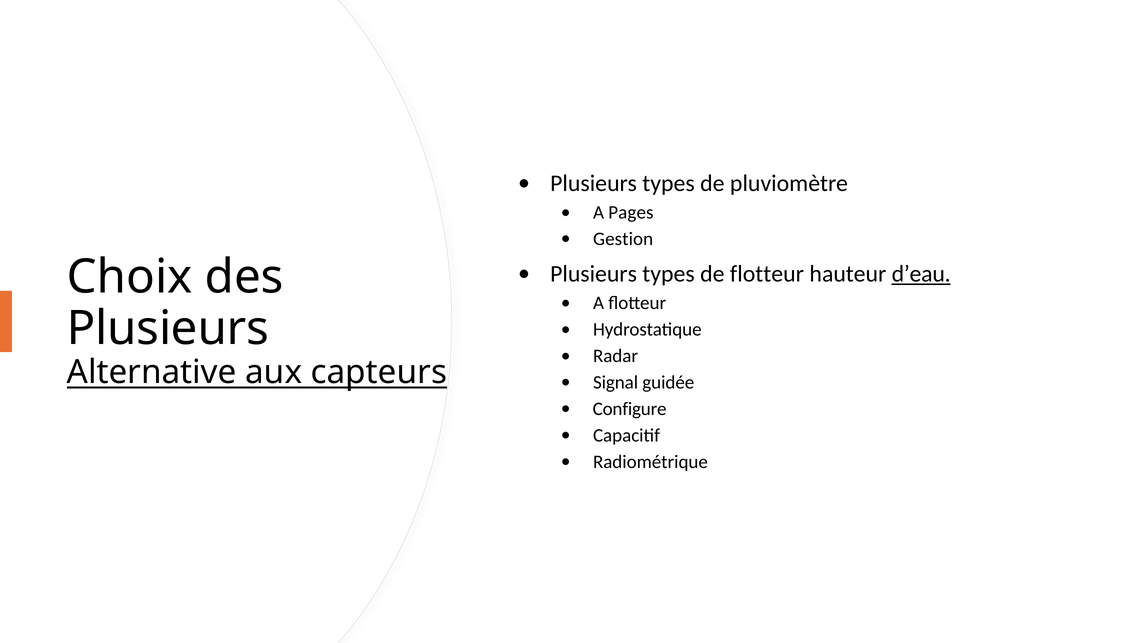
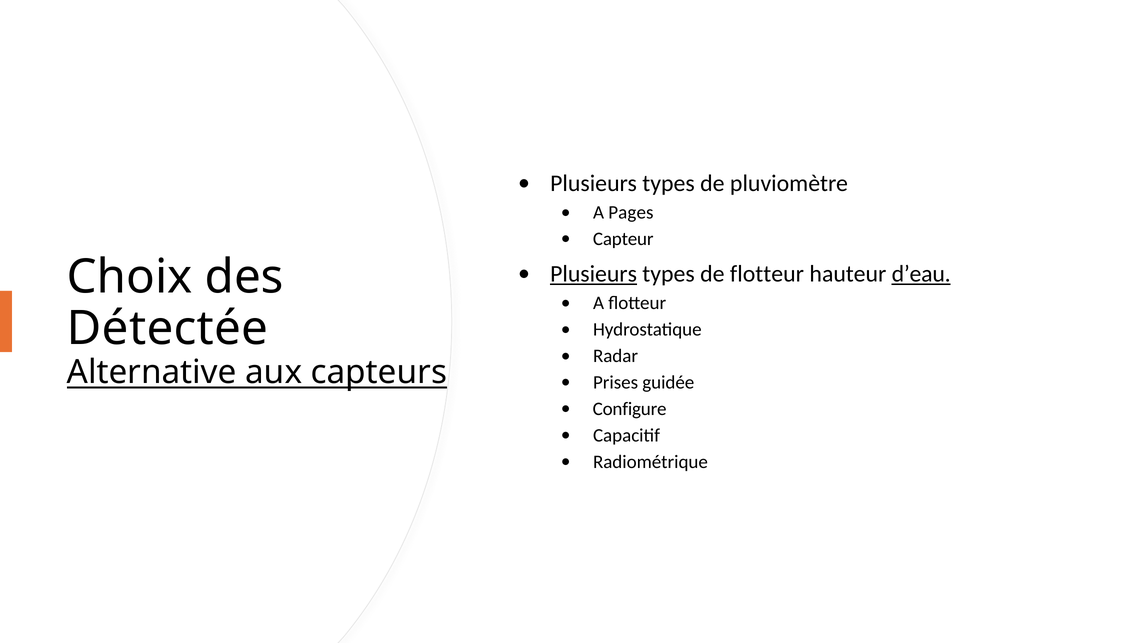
Gestion: Gestion -> Capteur (623, 239)
Plusieurs underline: none -> present (594, 274)
Plusieurs: Plusieurs -> Détectée (168, 328)
Signal: Signal -> Prises (616, 382)
